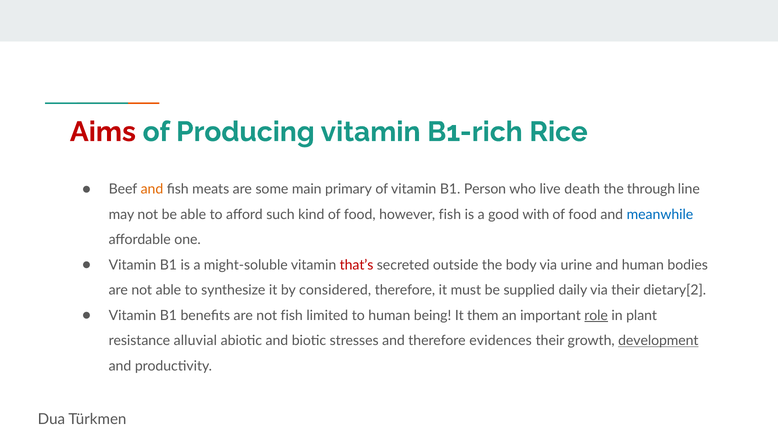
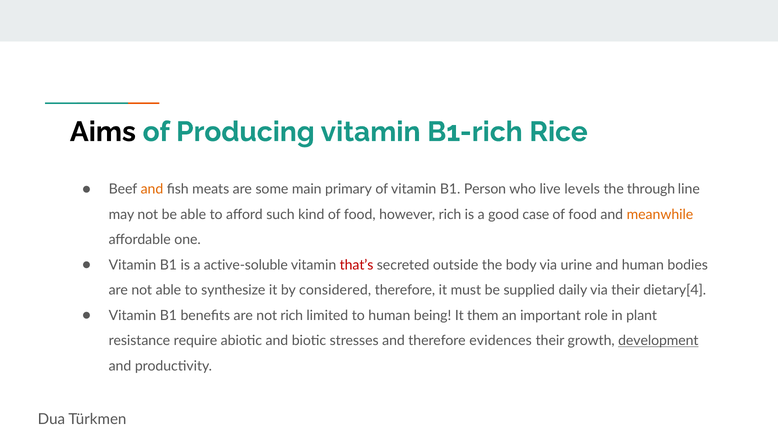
Aims colour: red -> black (103, 132)
death: death -> levels (582, 189)
however fish: fish -> rich (450, 215)
with: with -> case (536, 215)
meanwhile colour: blue -> orange (660, 215)
might-soluble: might-soluble -> active-soluble (246, 265)
dietary[2: dietary[2 -> dietary[4 (675, 291)
not fish: fish -> rich (292, 316)
role underline: present -> none (596, 316)
alluvial: alluvial -> require (195, 341)
